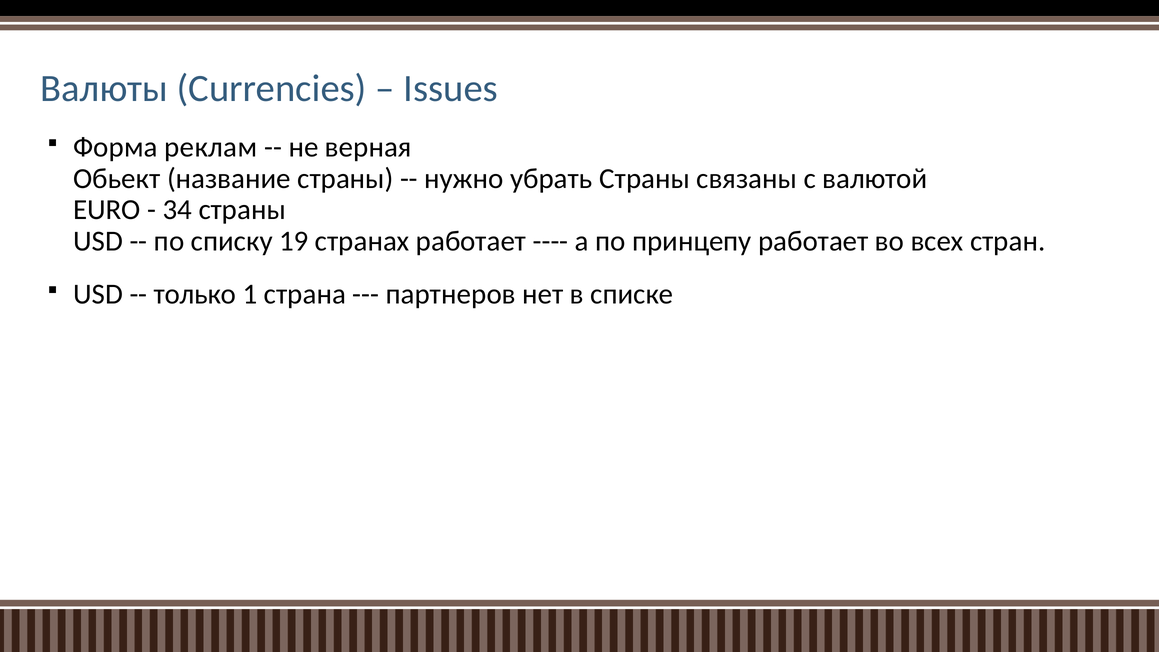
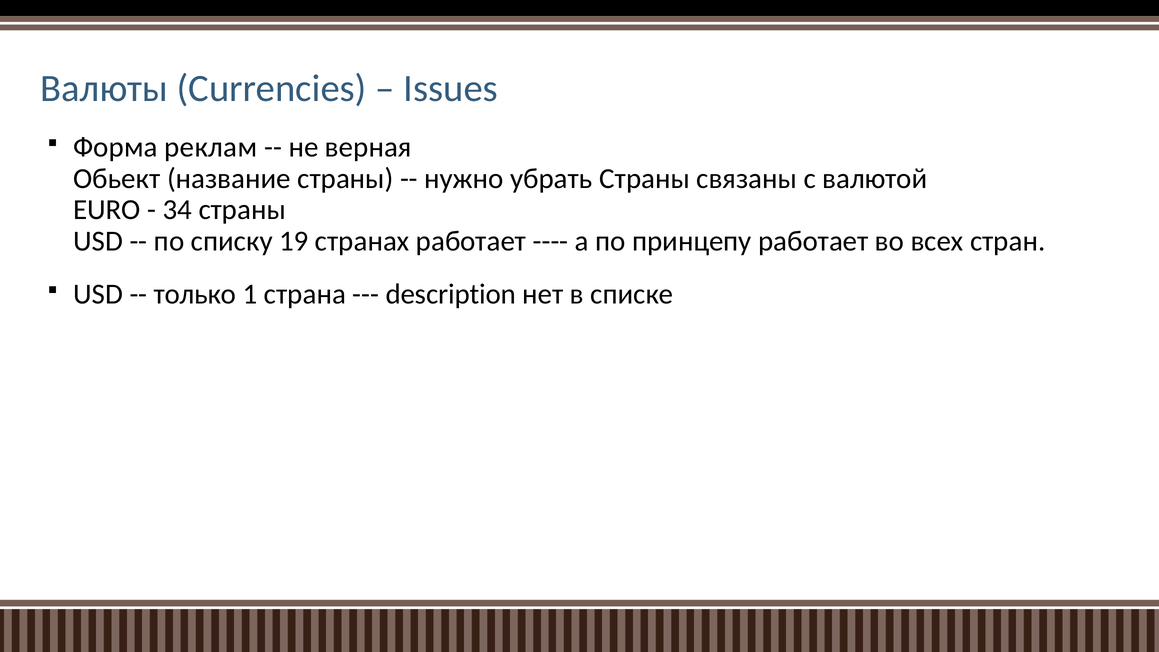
партнеров: партнеров -> description (451, 294)
